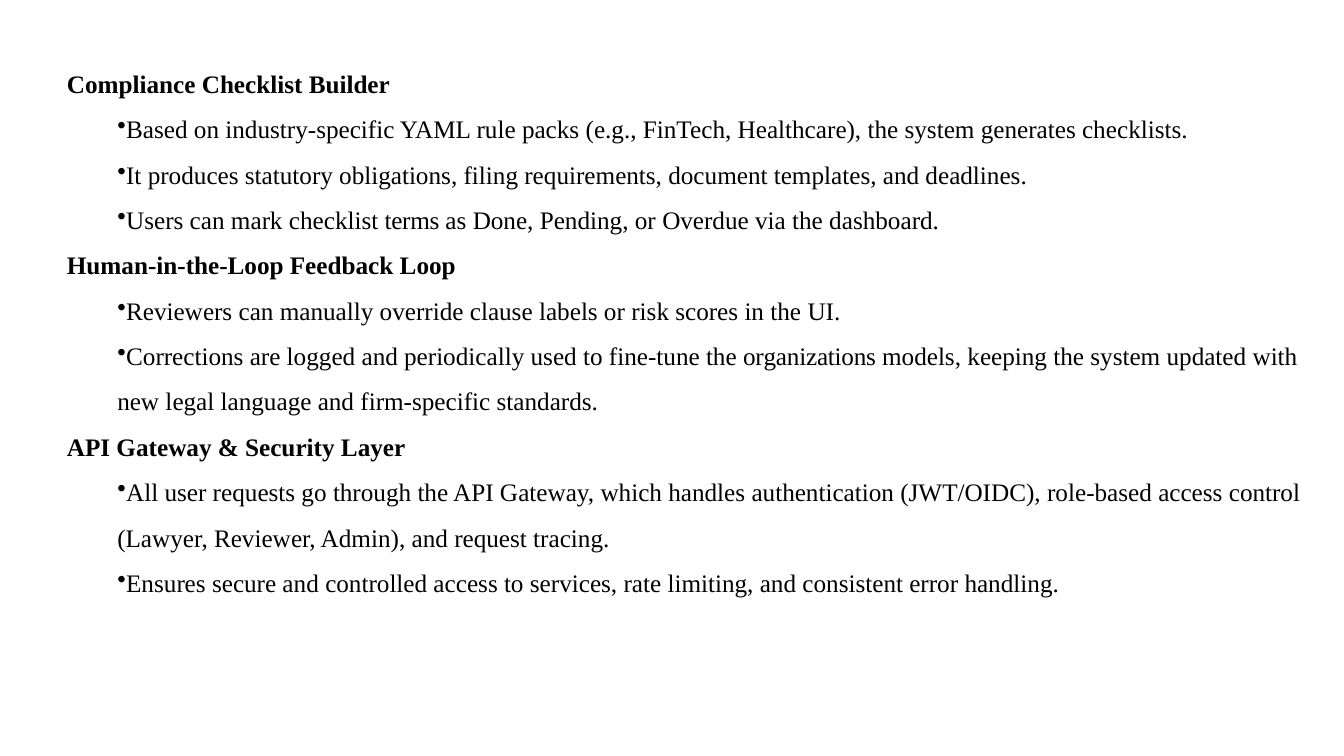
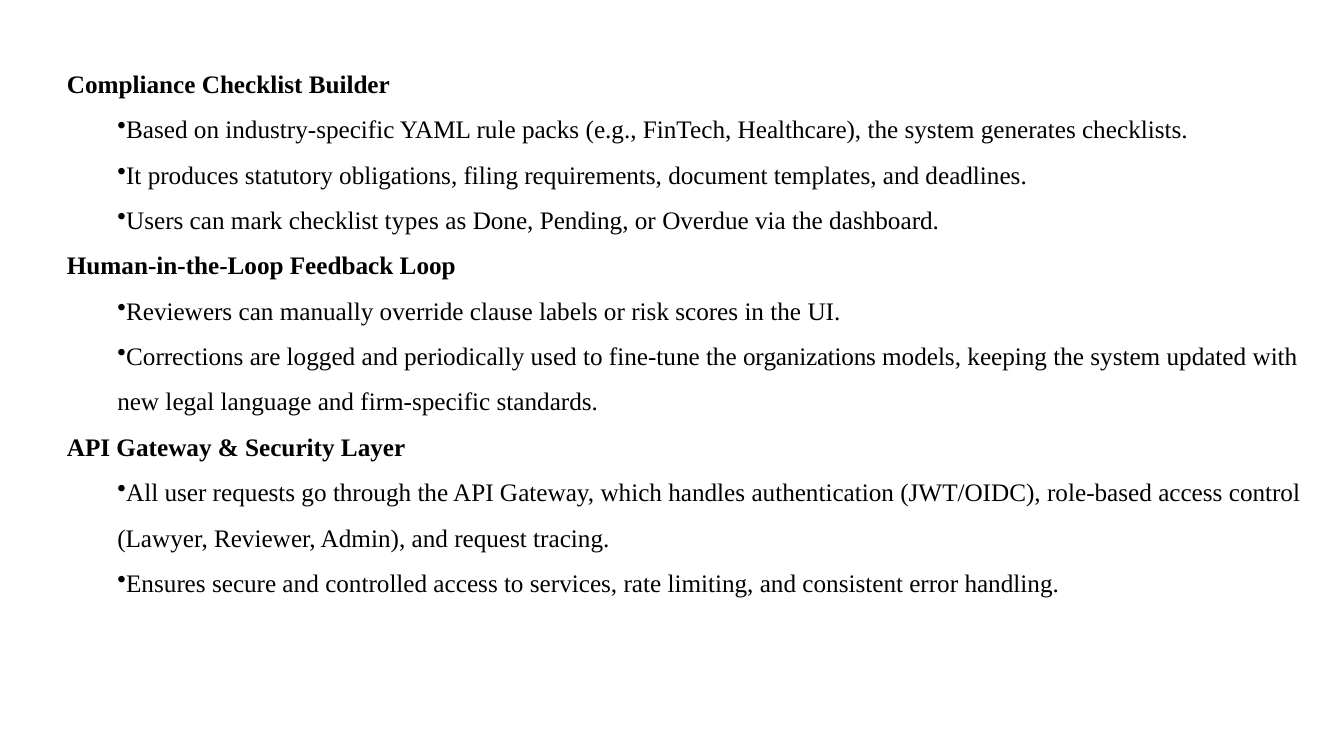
terms: terms -> types (412, 221)
